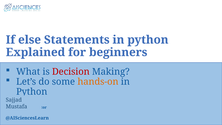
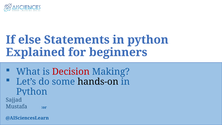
hands-on colour: orange -> black (98, 82)
